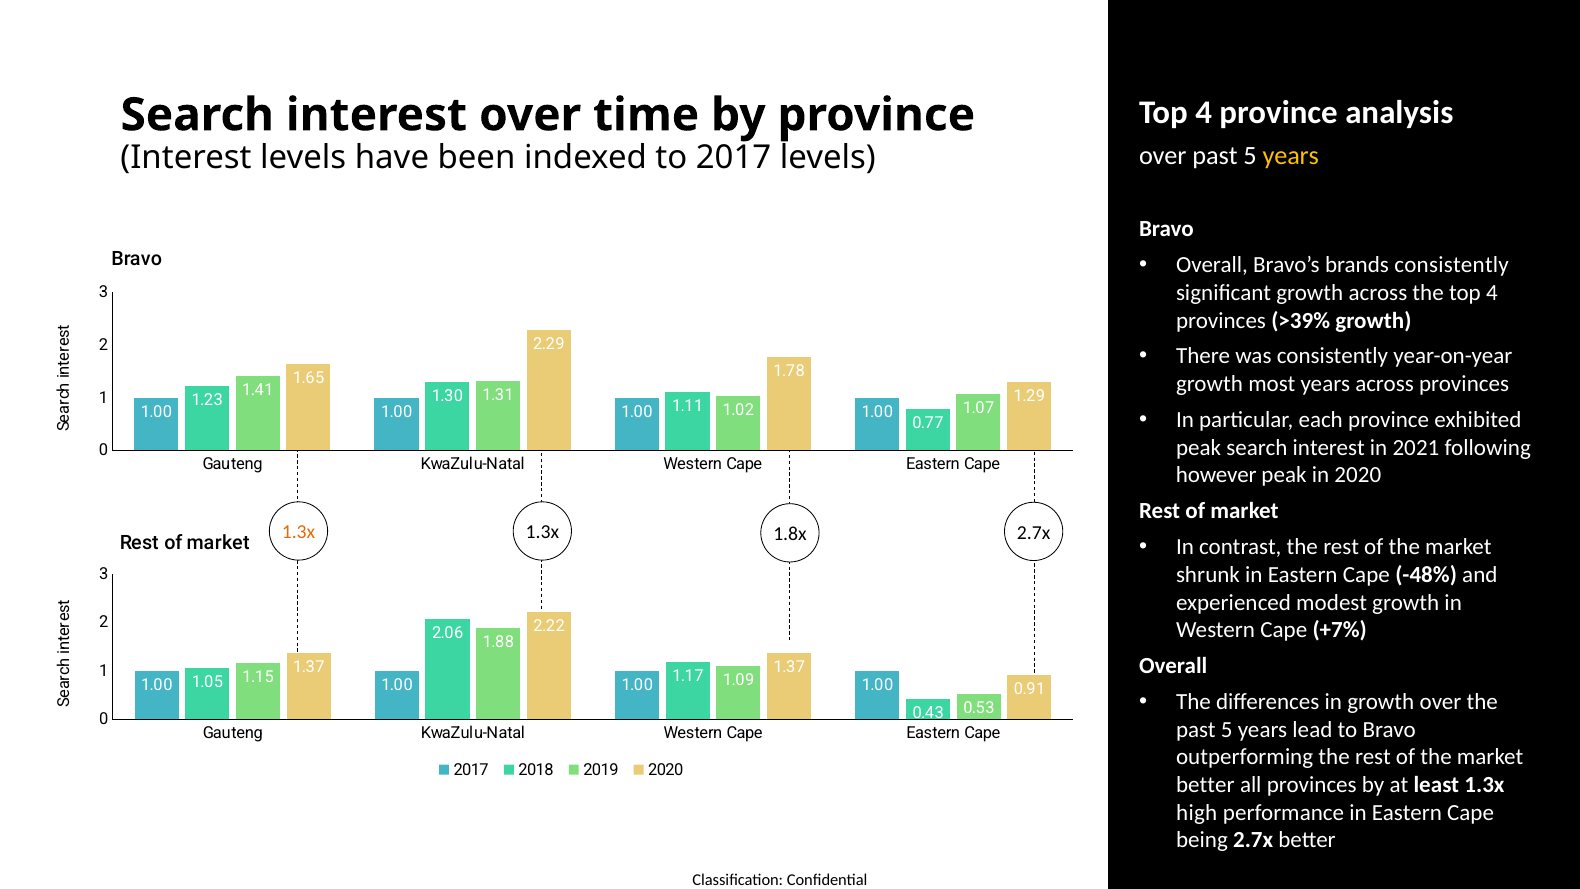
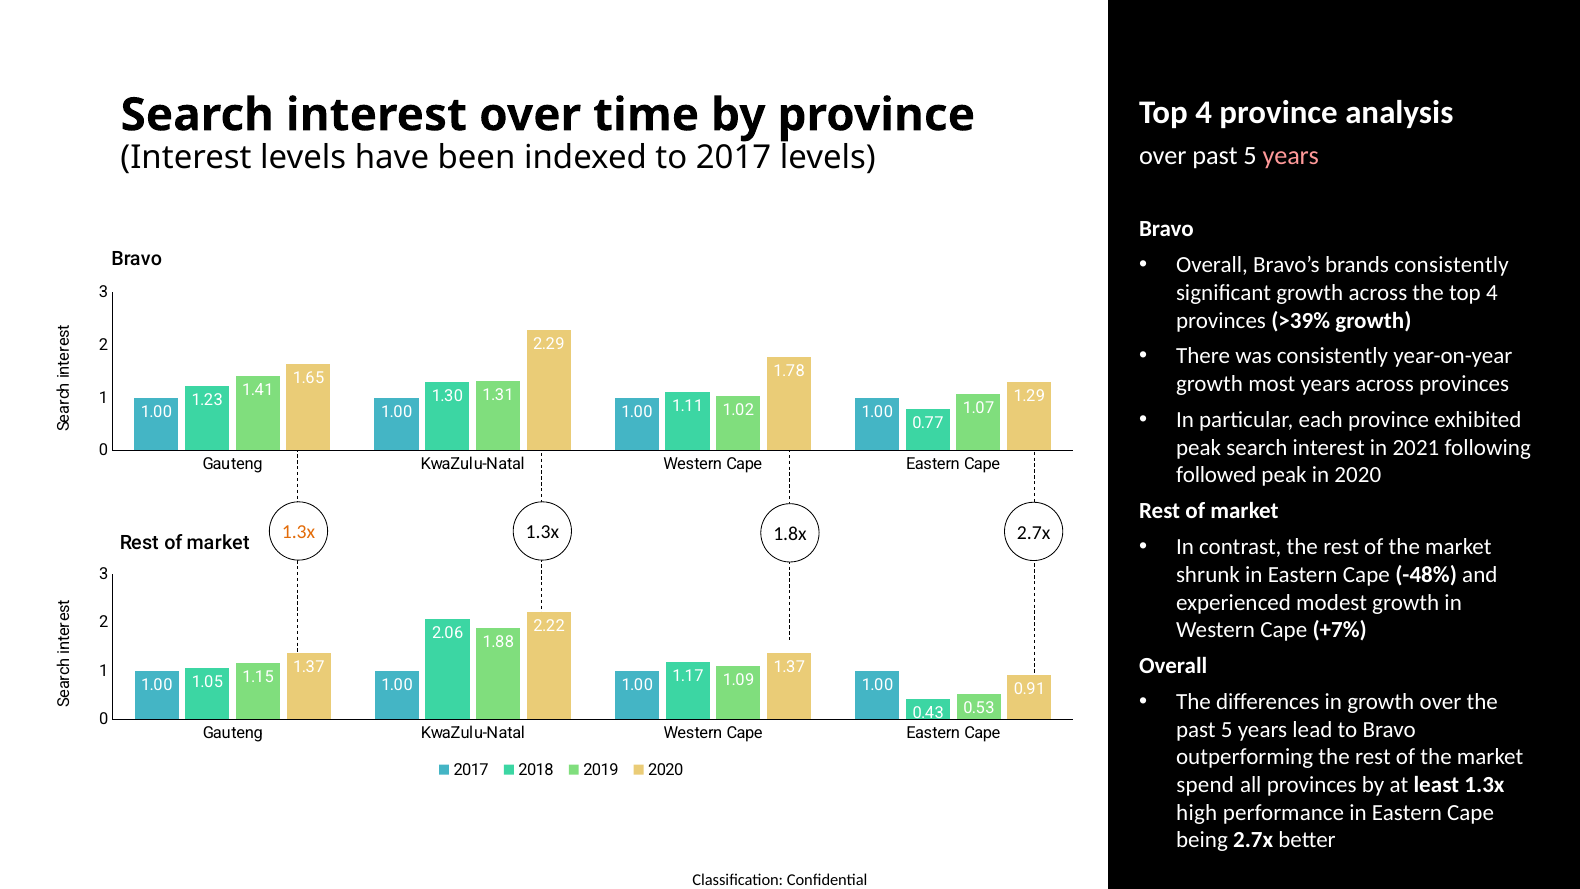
years colour: yellow -> pink (1291, 156)
however: however -> followed (1216, 475)
better: better -> spend (1205, 785)
